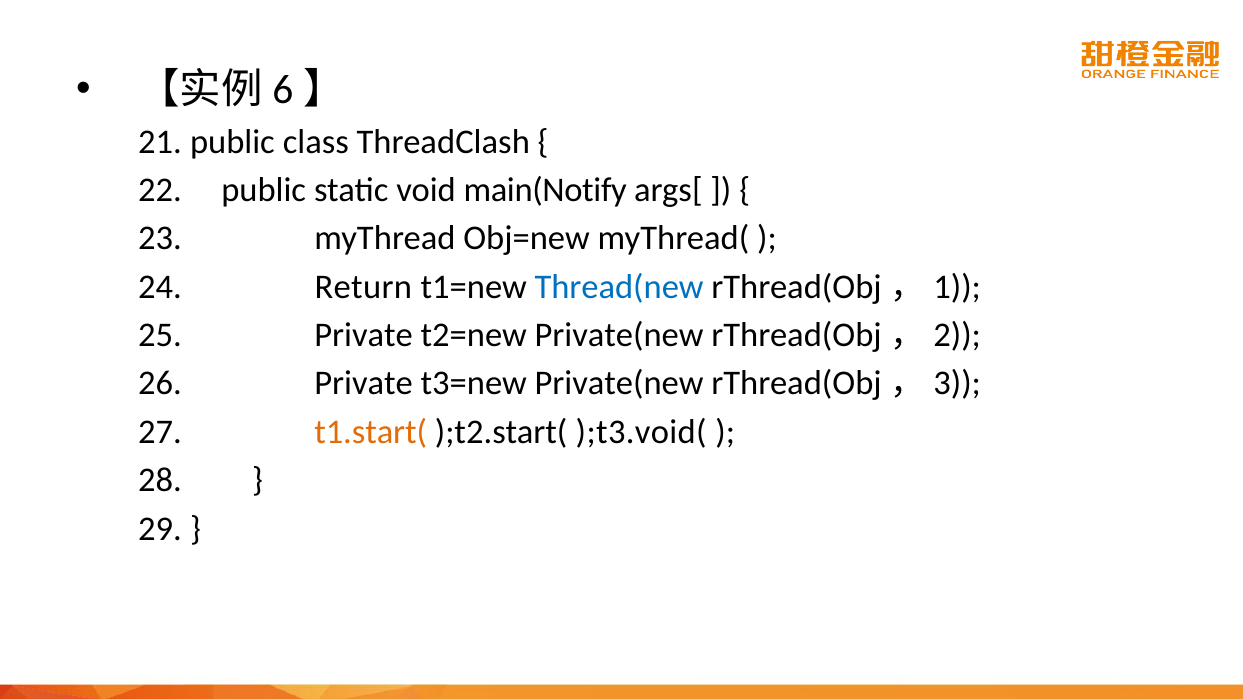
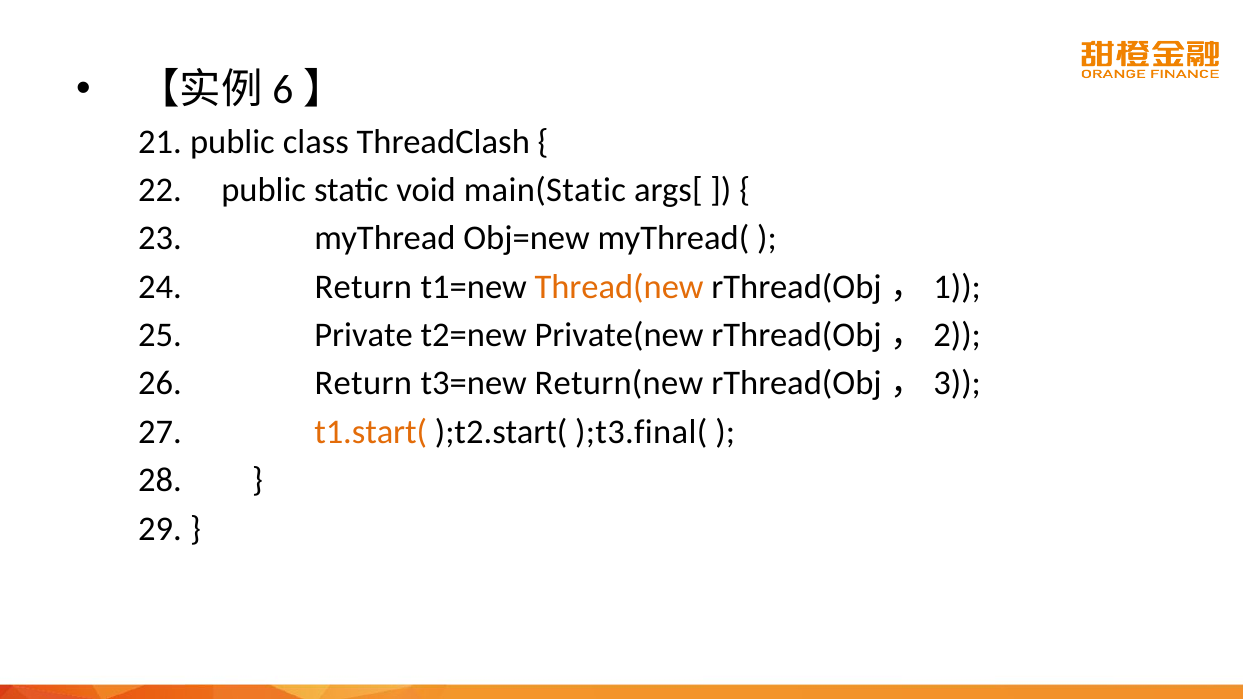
main(Notify: main(Notify -> main(Static (545, 190)
Thread(new colour: blue -> orange (619, 287)
Private: Private -> Return (363, 384)
t3=new Private(new: Private(new -> Return(new (619, 384)
);t3.void(: );t3.void( -> );t3.final( (641, 432)
